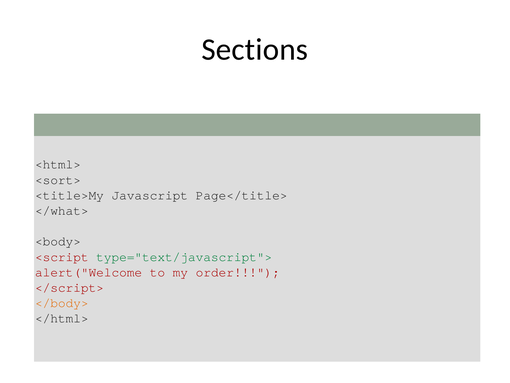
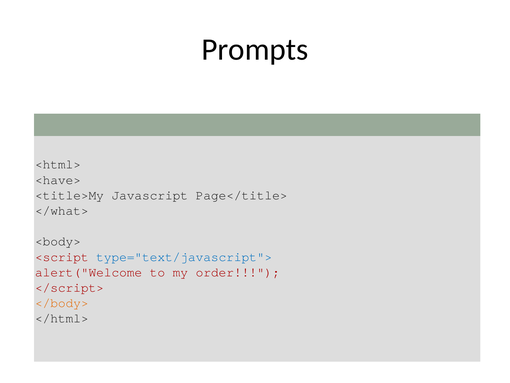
Sections: Sections -> Prompts (255, 49)
<sort>: <sort> -> <have> (58, 180)
type="text/javascript"> colour: green -> blue (184, 256)
